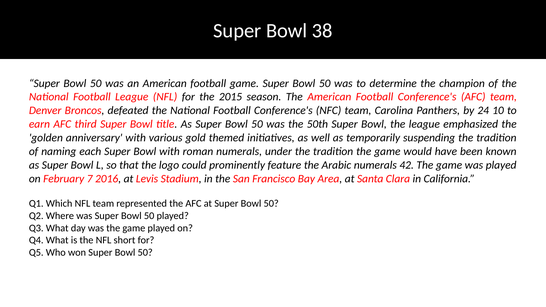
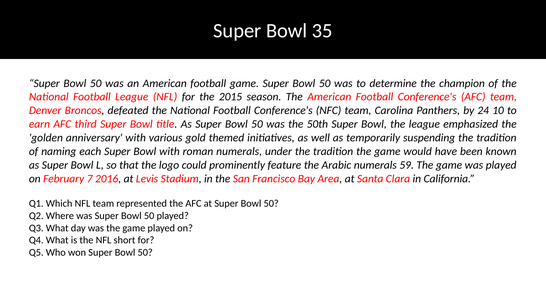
38: 38 -> 35 (322, 31)
42: 42 -> 59 (407, 165)
